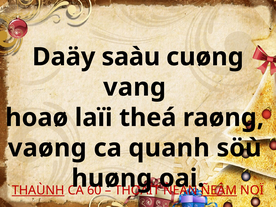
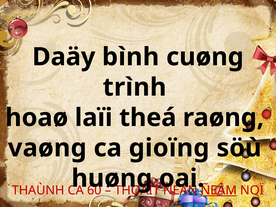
saàu: saàu -> bình (131, 57)
vang: vang -> trình (135, 87)
quanh: quanh -> gioïng (169, 148)
THAÙNH underline: present -> none (38, 190)
